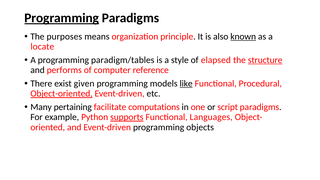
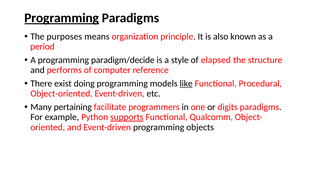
known underline: present -> none (243, 37)
locate: locate -> period (42, 47)
paradigm/tables: paradigm/tables -> paradigm/decide (123, 60)
structure underline: present -> none (265, 60)
given: given -> doing (84, 84)
Object-oriented underline: present -> none (61, 94)
computations: computations -> programmers (154, 107)
script: script -> digits (228, 107)
Languages: Languages -> Qualcomm (211, 117)
